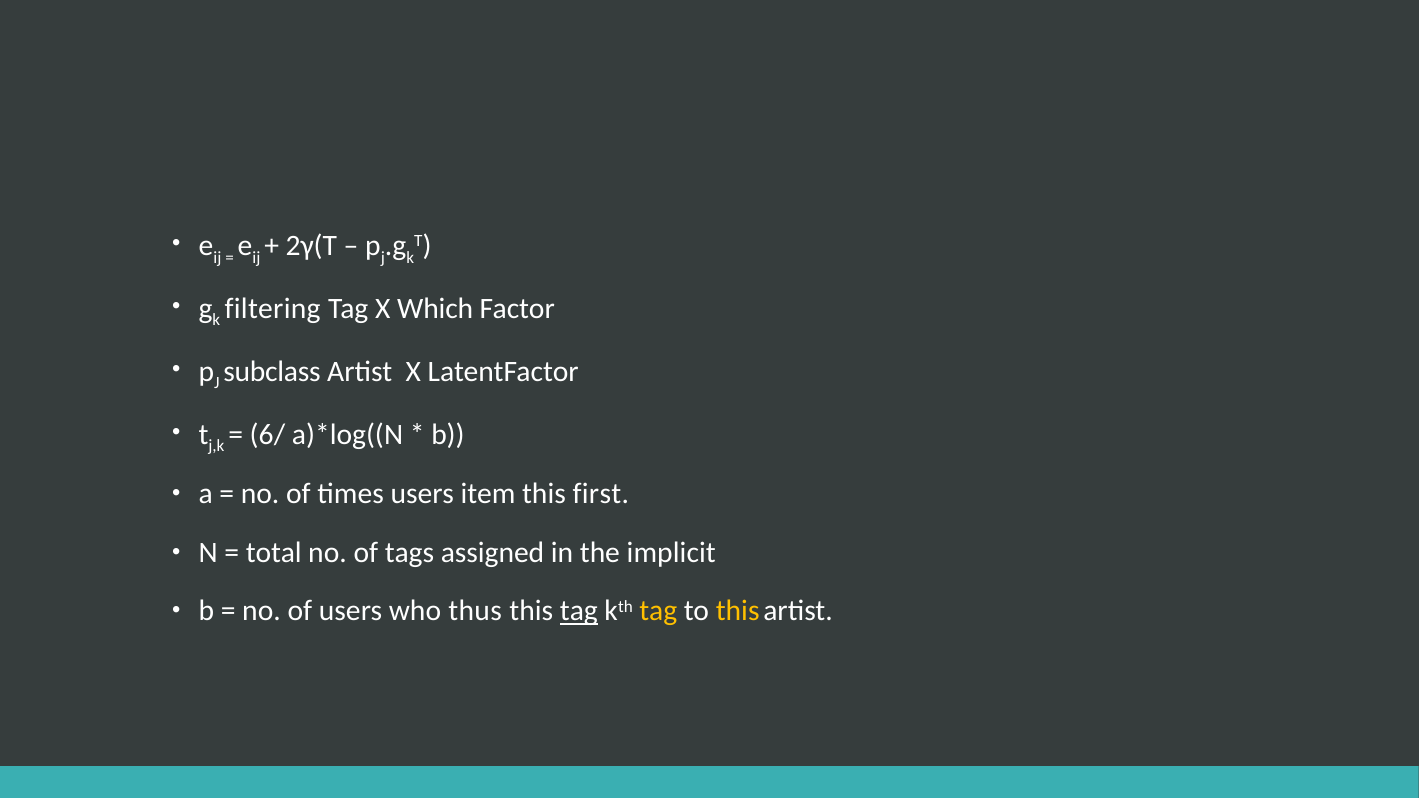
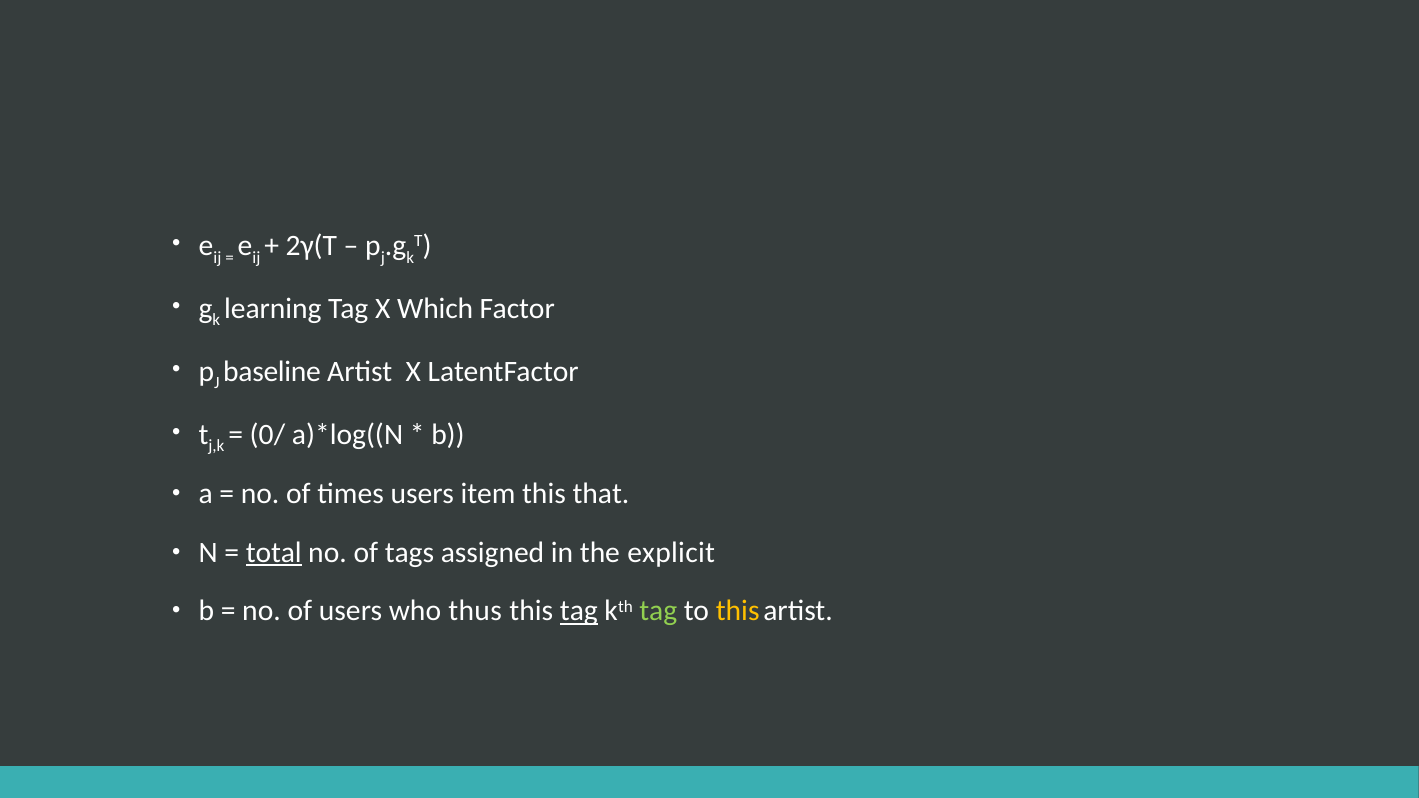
filtering: filtering -> learning (273, 309)
subclass: subclass -> baseline (272, 372)
6/: 6/ -> 0/ (267, 435)
first: first -> that (601, 494)
total underline: none -> present (274, 553)
implicit: implicit -> explicit (671, 553)
tag colour: yellow -> light green (658, 611)
